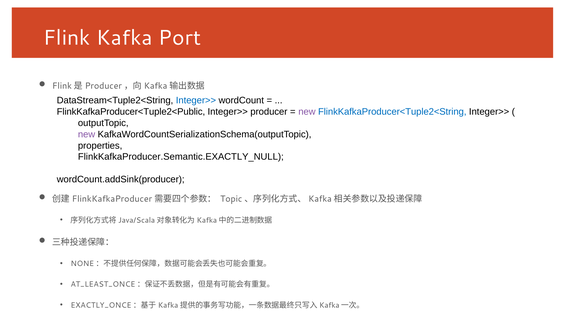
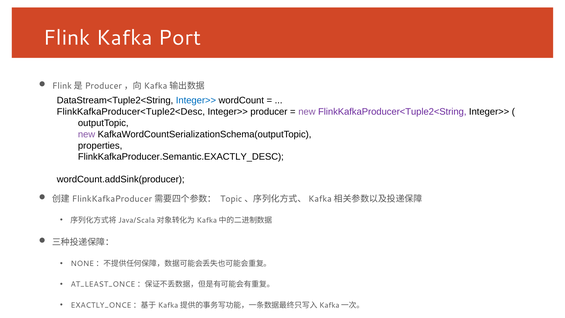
FlinkKafkaProducer<Tuple2<Public: FlinkKafkaProducer<Tuple2<Public -> FlinkKafkaProducer<Tuple2<Desc (131, 112)
FlinkKafkaProducer<Tuple2<String colour: blue -> purple (392, 112)
FlinkKafkaProducer.Semantic.EXACTLY_NULL: FlinkKafkaProducer.Semantic.EXACTLY_NULL -> FlinkKafkaProducer.Semantic.EXACTLY_DESC (181, 157)
